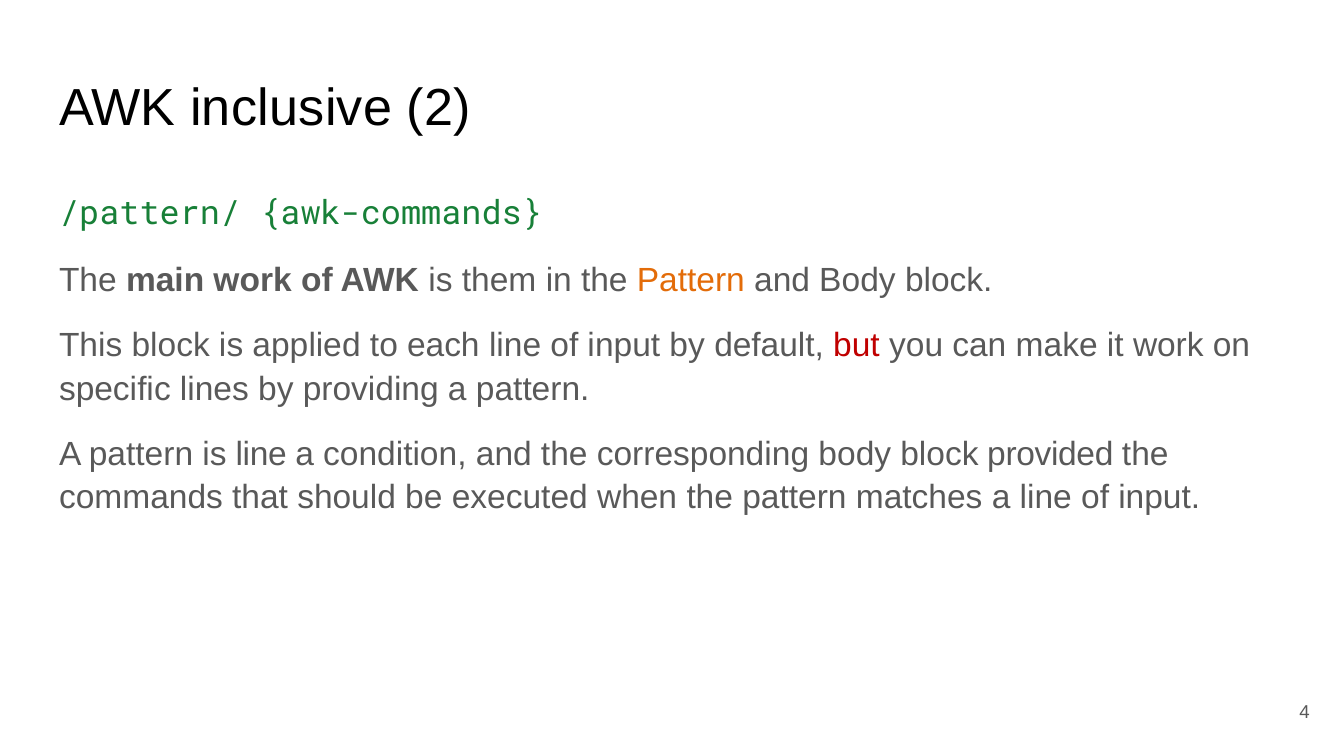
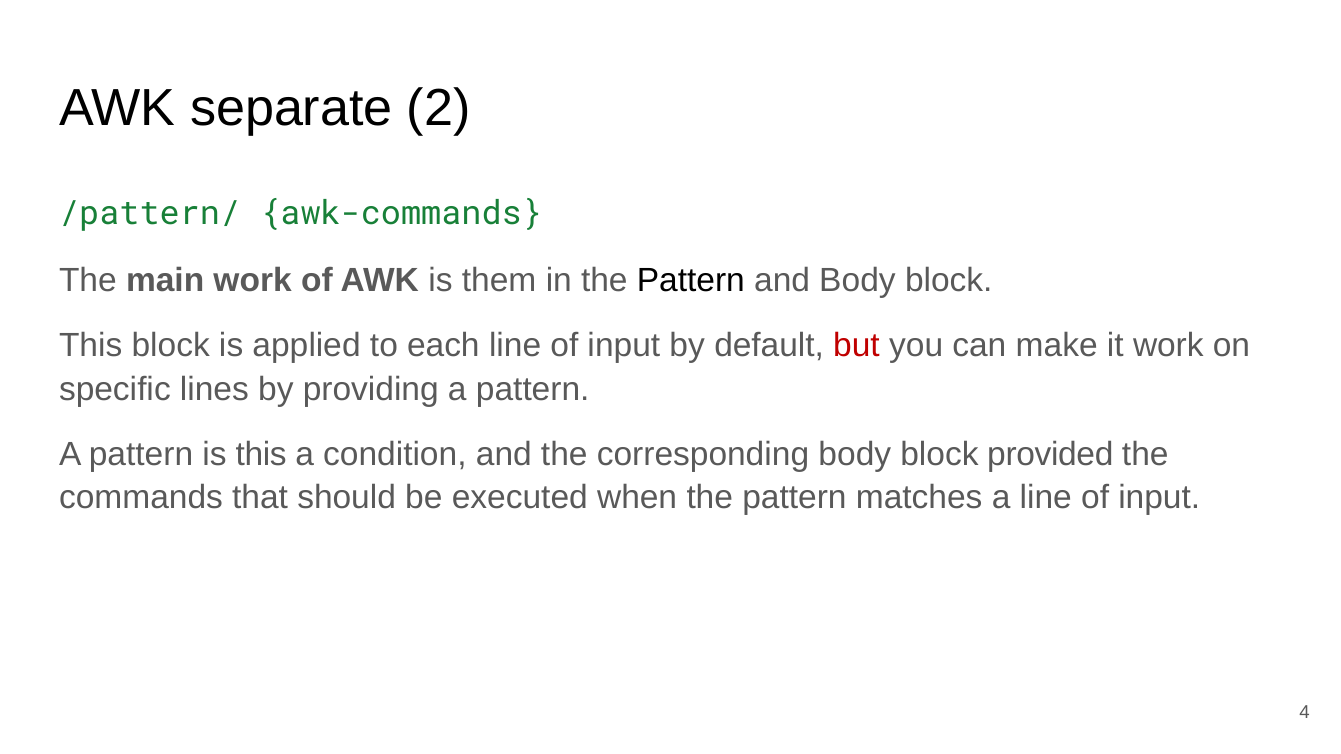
inclusive: inclusive -> separate (291, 109)
Pattern colour: orange -> black (691, 281)
is line: line -> this (261, 455)
